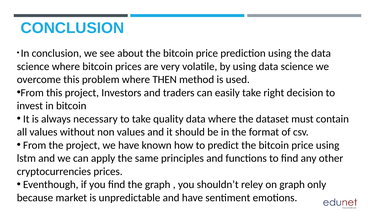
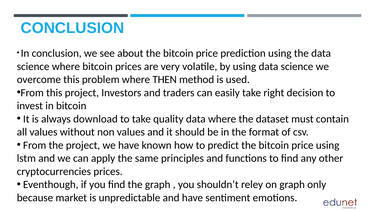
necessary: necessary -> download (95, 119)
